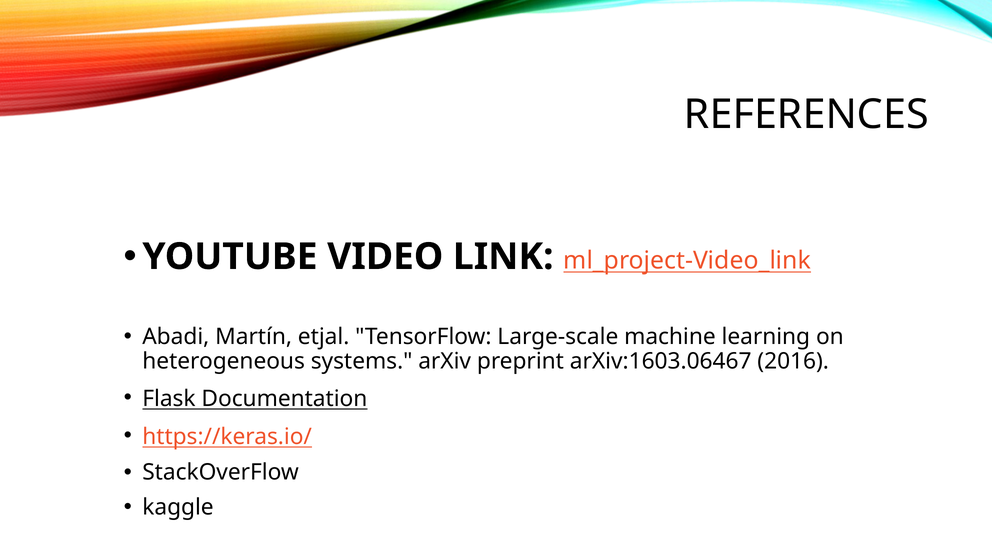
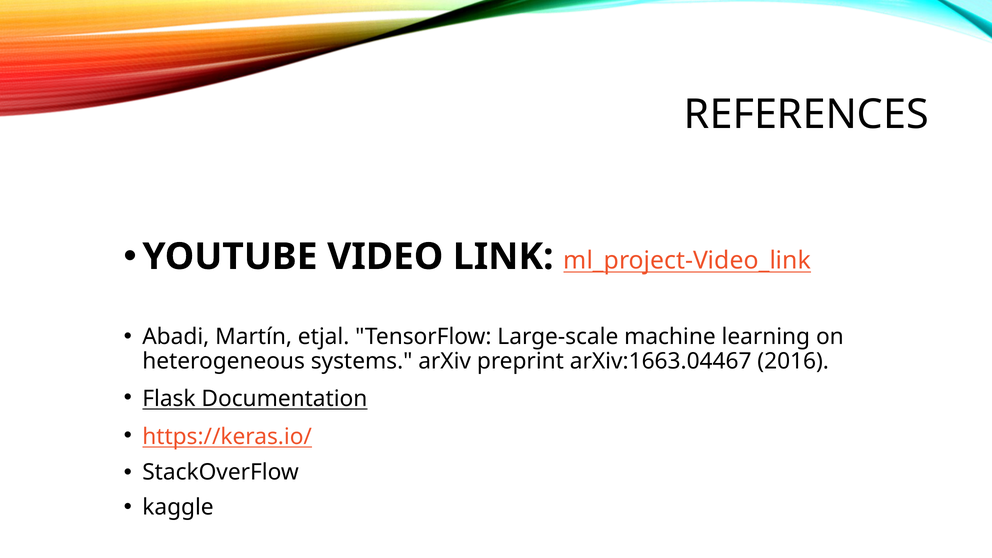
arXiv:1603.06467: arXiv:1603.06467 -> arXiv:1663.04467 (661, 361)
